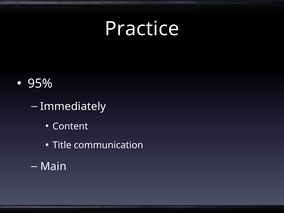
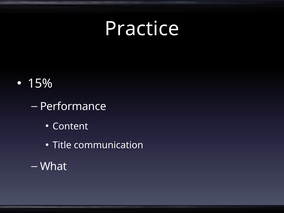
95%: 95% -> 15% (40, 84)
Immediately: Immediately -> Performance (73, 107)
Main: Main -> What (53, 167)
